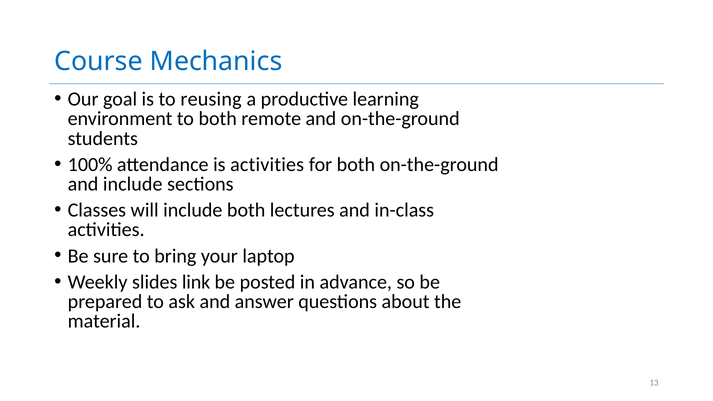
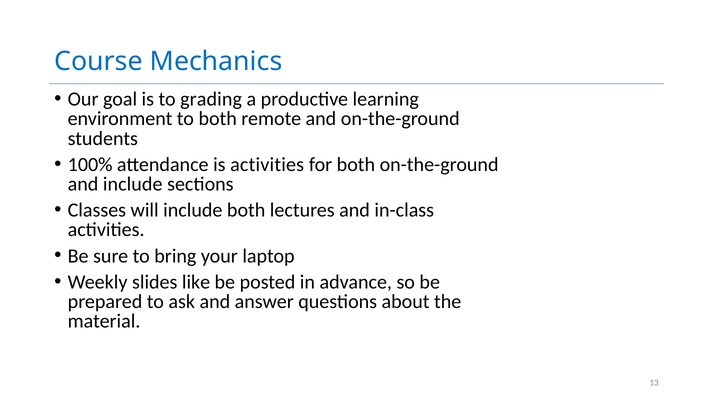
reusing: reusing -> grading (211, 99)
link: link -> like (196, 282)
